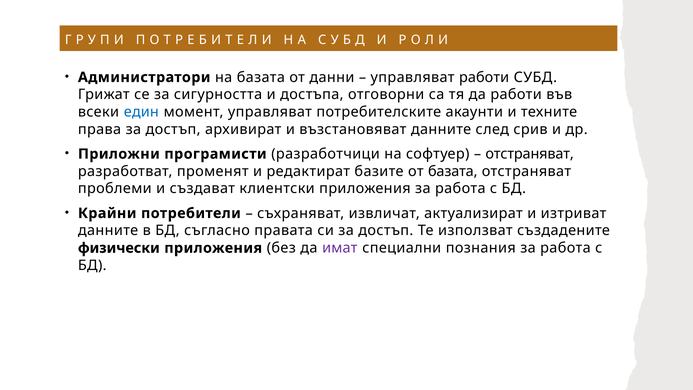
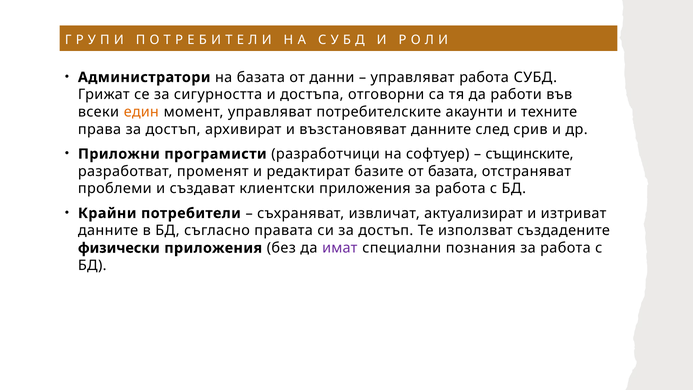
управляват работи: работи -> работа (484, 77)
един colour: blue -> orange (141, 112)
отстраняват: отстраняват -> същинските (530, 154)
